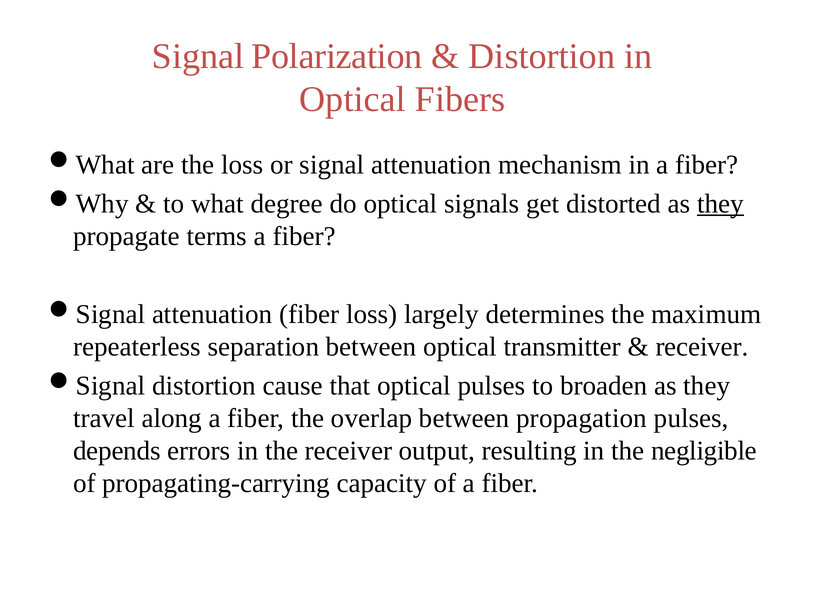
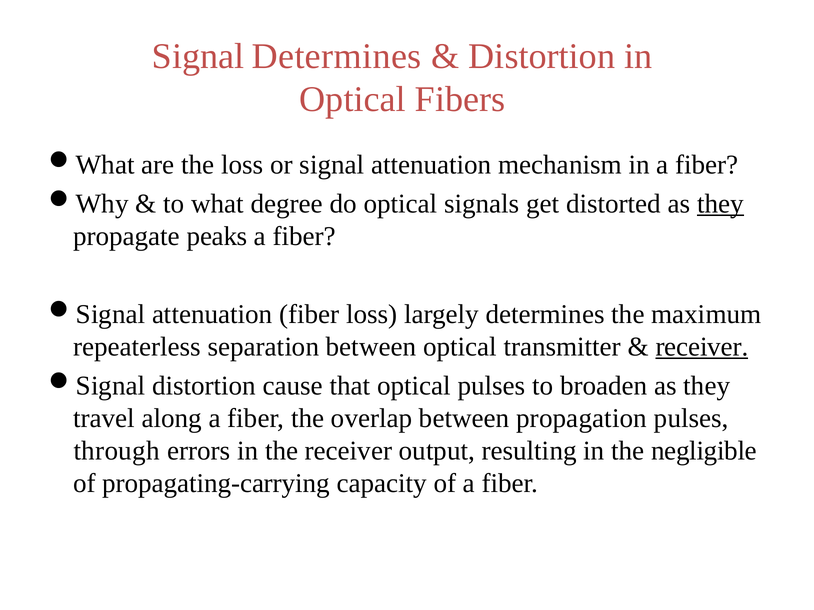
Signal Polarization: Polarization -> Determines (337, 56)
terms: terms -> peaks (217, 236)
receiver underline: none -> present (702, 347)
depends: depends -> through (117, 451)
